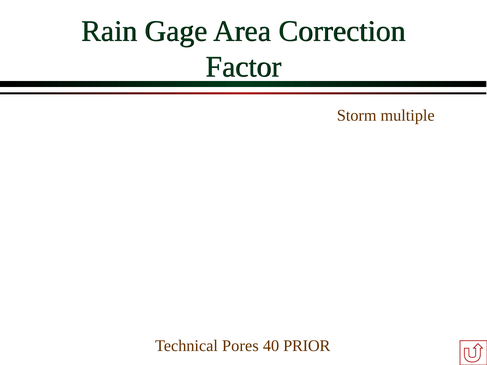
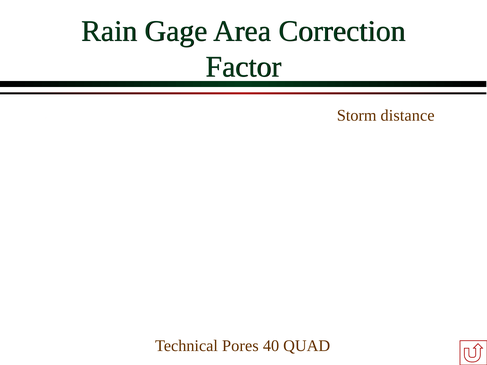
multiple: multiple -> distance (408, 115)
PRIOR: PRIOR -> QUAD (307, 346)
